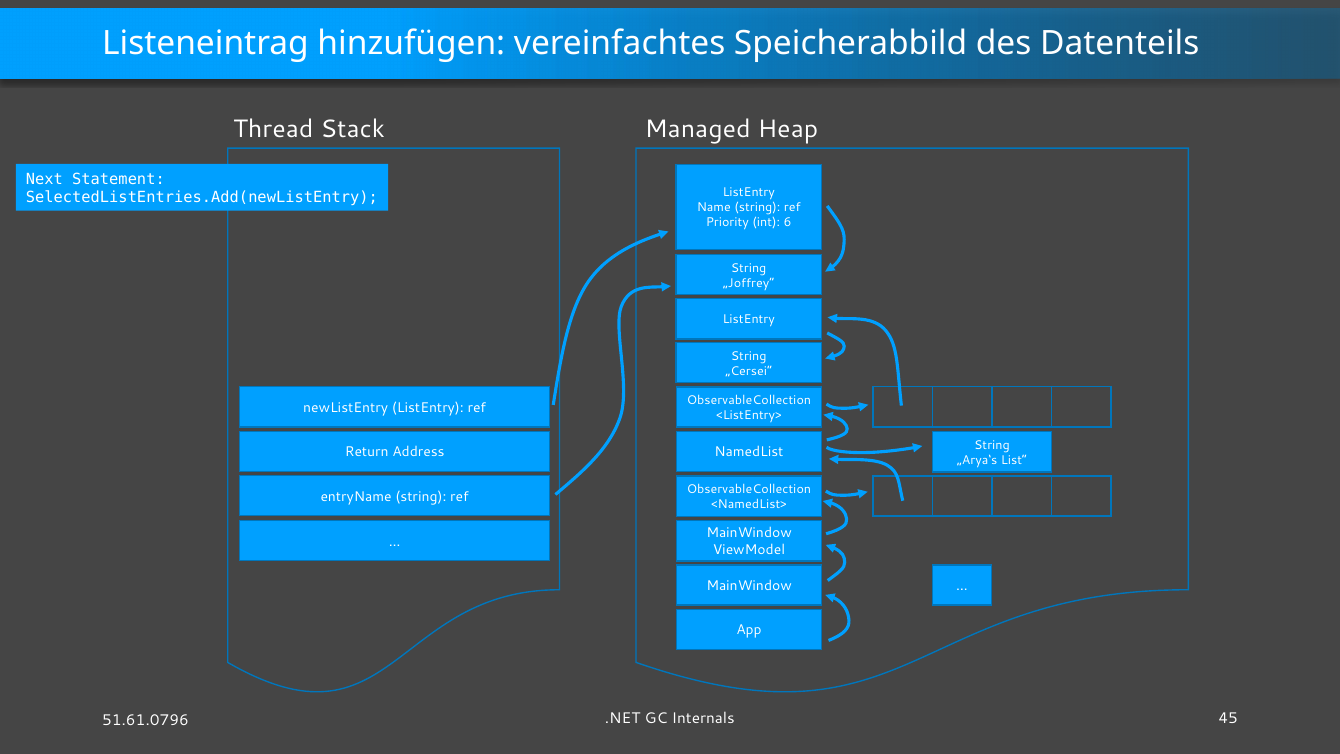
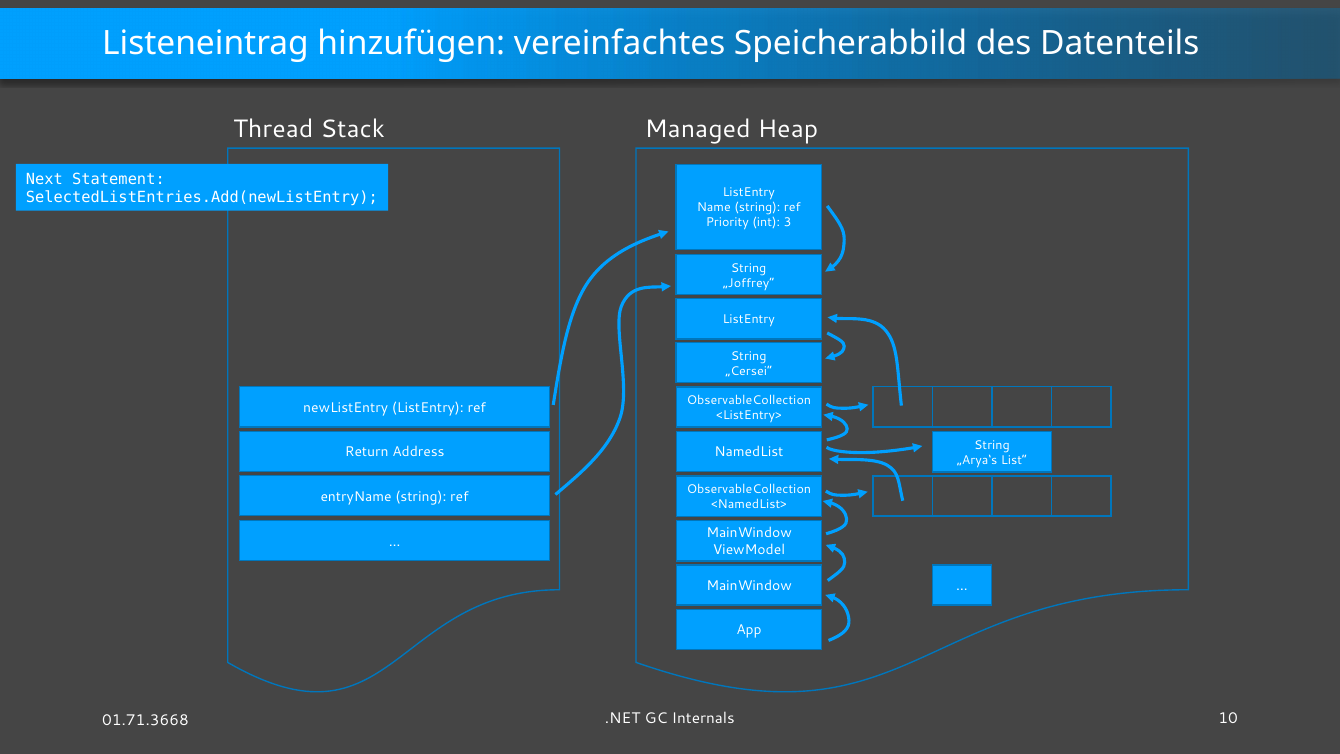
6: 6 -> 3 (788, 223)
45: 45 -> 10 (1228, 718)
51.61.0796: 51.61.0796 -> 01.71.3668 (145, 720)
